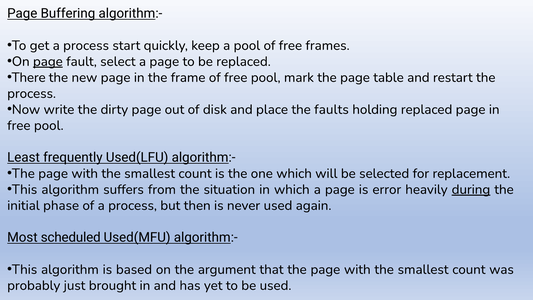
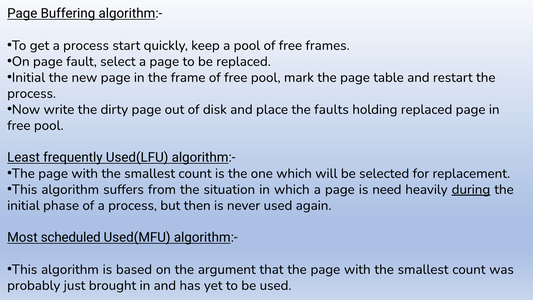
page underline: present -> none (48, 61)
There: There -> Initial (29, 77)
error: error -> need (387, 189)
